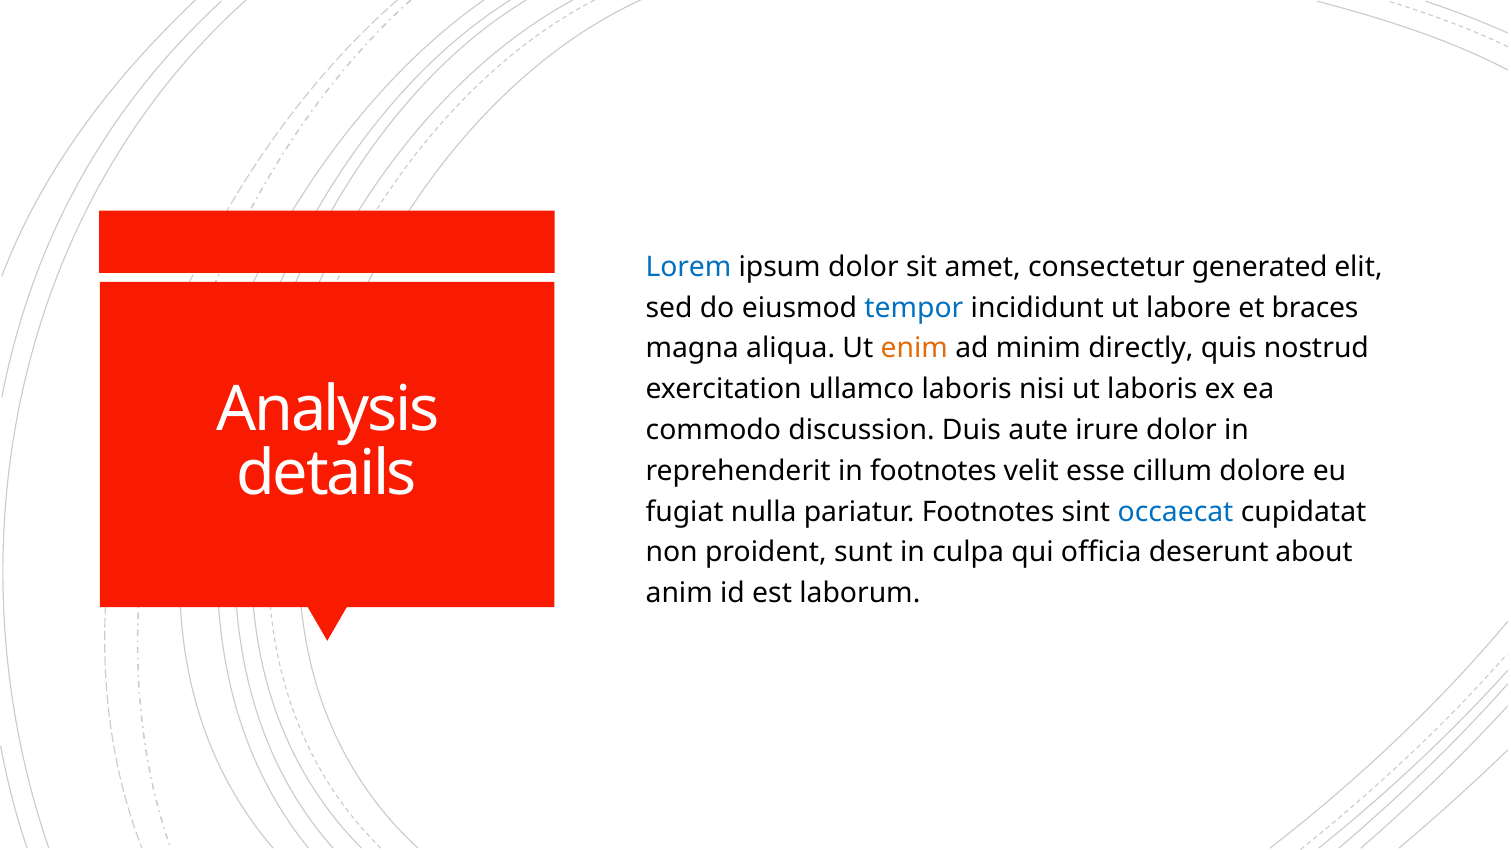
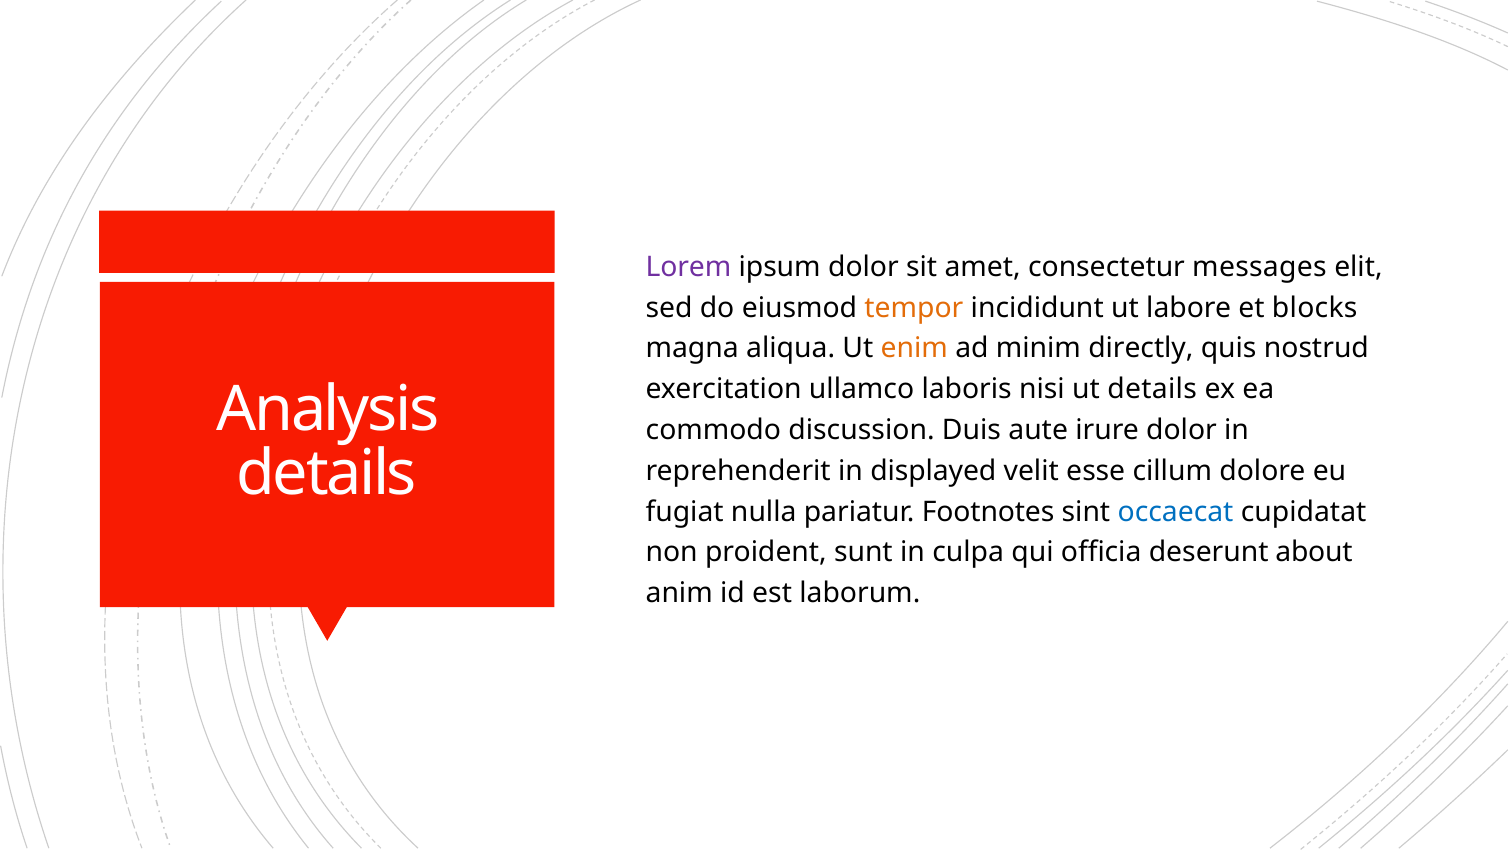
Lorem colour: blue -> purple (688, 267)
generated: generated -> messages (1259, 267)
tempor colour: blue -> orange (914, 308)
braces: braces -> blocks (1315, 308)
ut laboris: laboris -> details (1152, 389)
in footnotes: footnotes -> displayed (933, 471)
